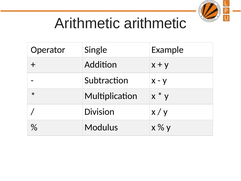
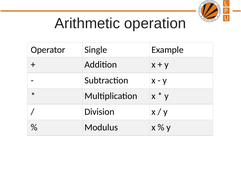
Arithmetic arithmetic: arithmetic -> operation (155, 23)
